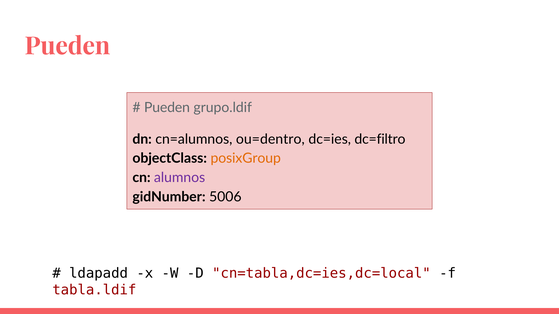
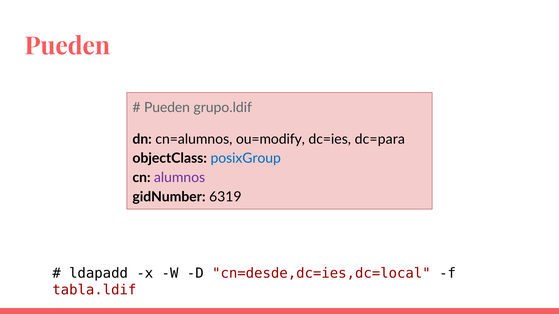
ou=dentro: ou=dentro -> ou=modify (270, 139)
dc=filtro: dc=filtro -> dc=para (380, 139)
posixGroup colour: orange -> blue (246, 159)
5006: 5006 -> 6319 (225, 197)
cn=tabla,dc=ies,dc=local: cn=tabla,dc=ies,dc=local -> cn=desde,dc=ies,dc=local (321, 274)
